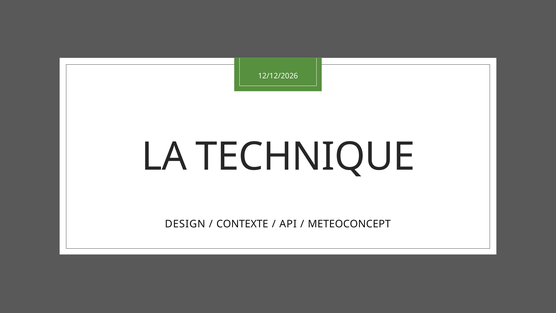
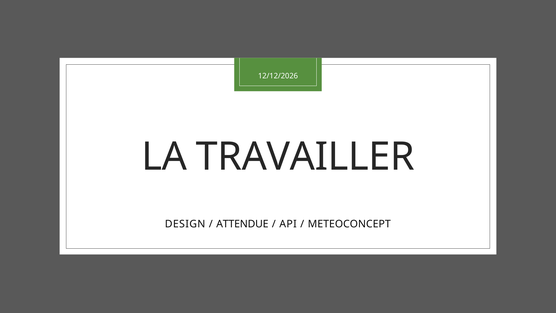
TECHNIQUE: TECHNIQUE -> TRAVAILLER (305, 157)
CONTEXTE: CONTEXTE -> ATTENDUE (242, 224)
